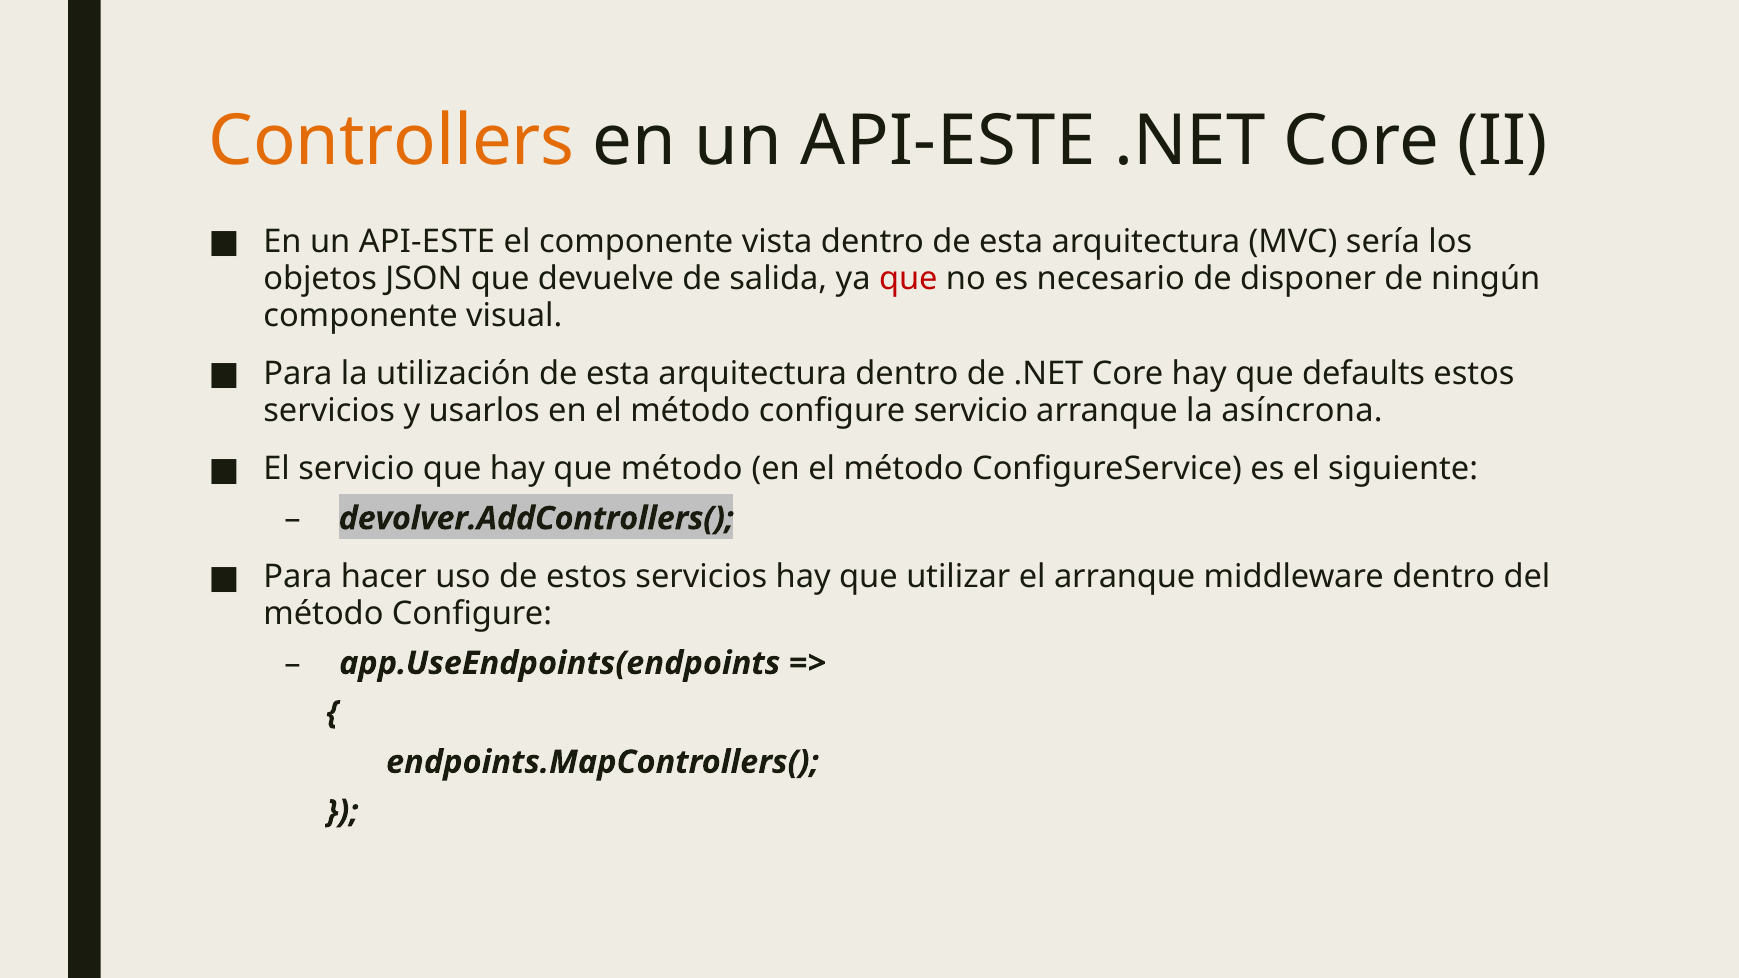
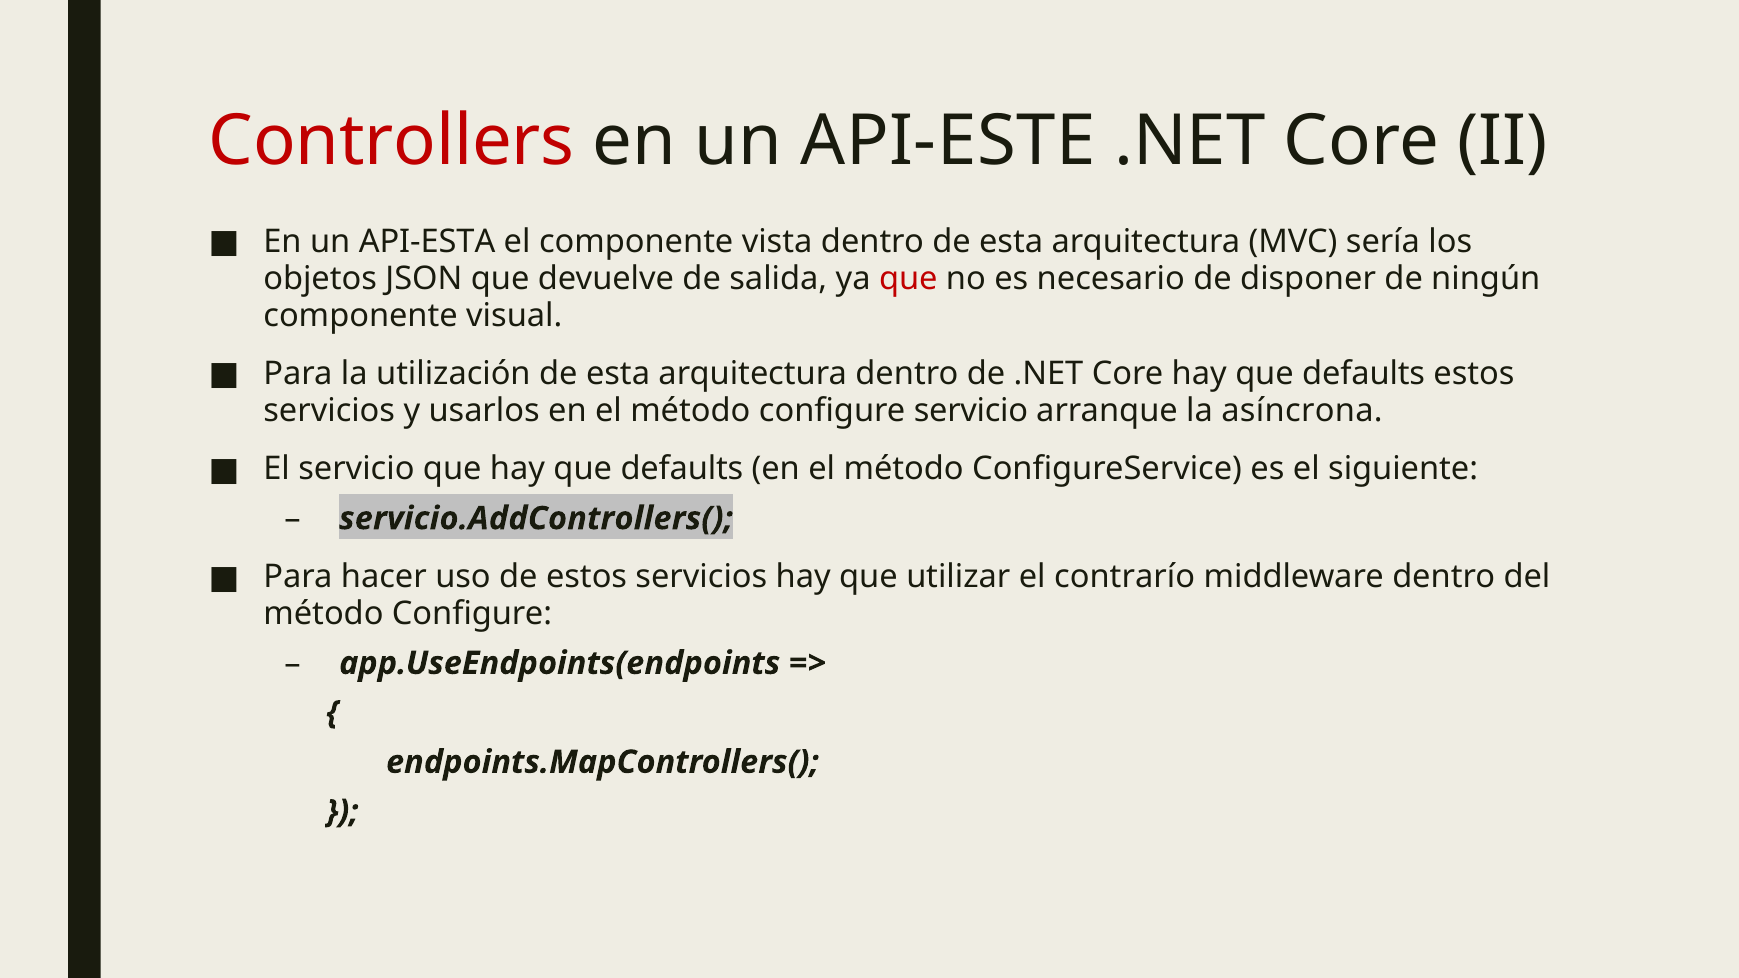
Controllers colour: orange -> red (392, 141)
API-ESTE: API-ESTE -> API-ESTA (427, 242)
que hay que método: método -> defaults (682, 469)
devolver.AddControllers(: devolver.AddControllers( -> servicio.AddControllers( (536, 519)
el arranque: arranque -> contrarío (1125, 577)
